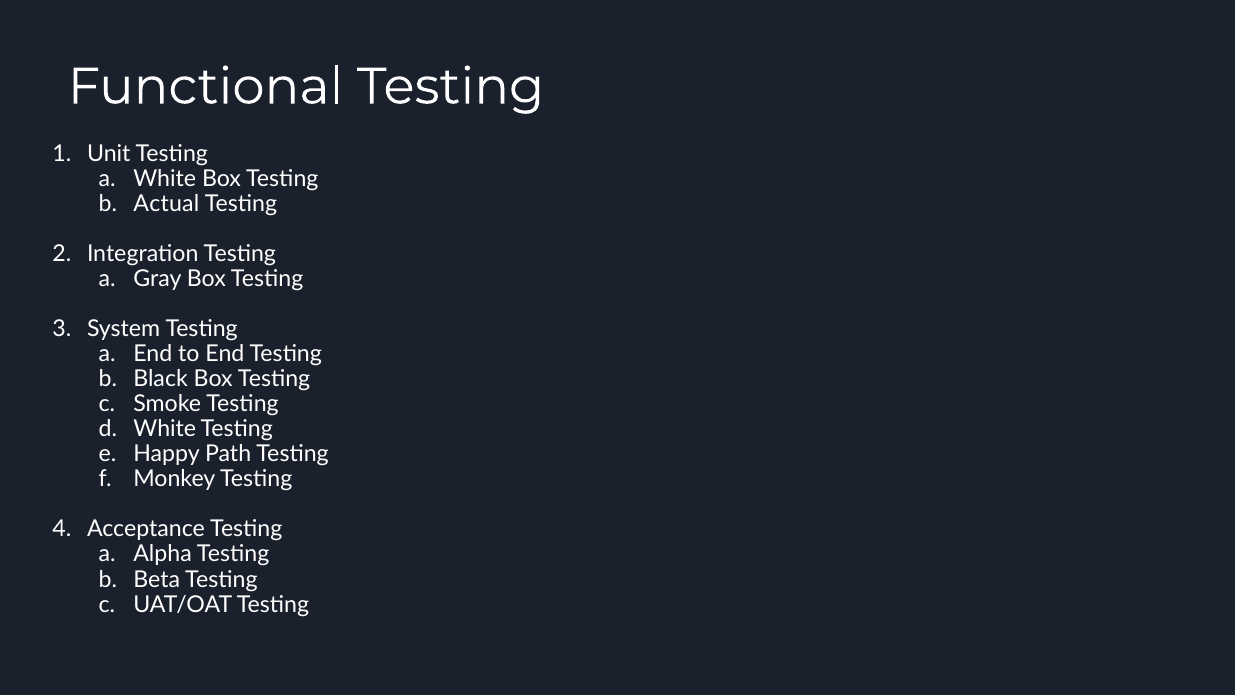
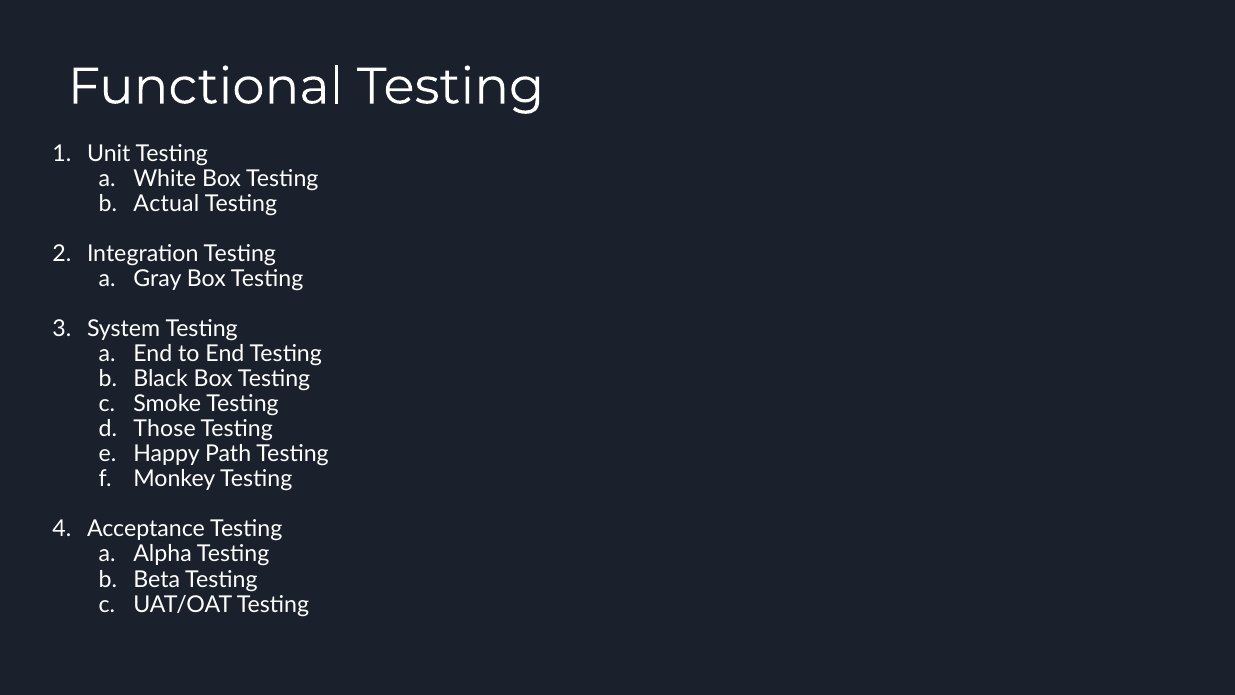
White: White -> Those (165, 429)
